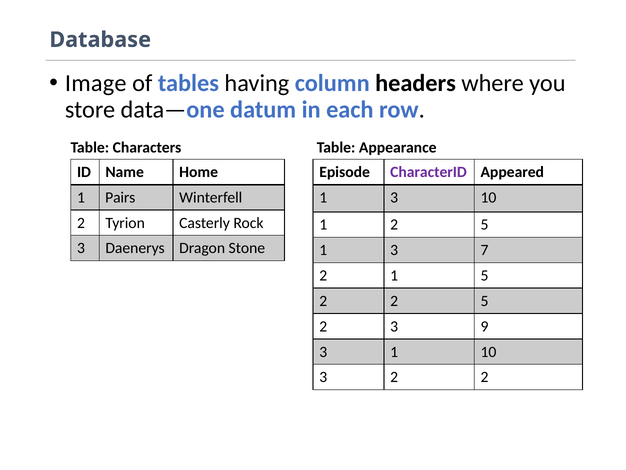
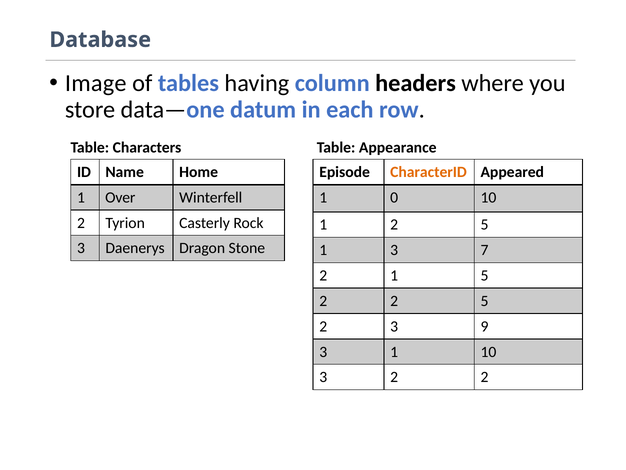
CharacterID colour: purple -> orange (429, 172)
Pairs: Pairs -> Over (120, 197)
3: 3 -> 0 (394, 197)
